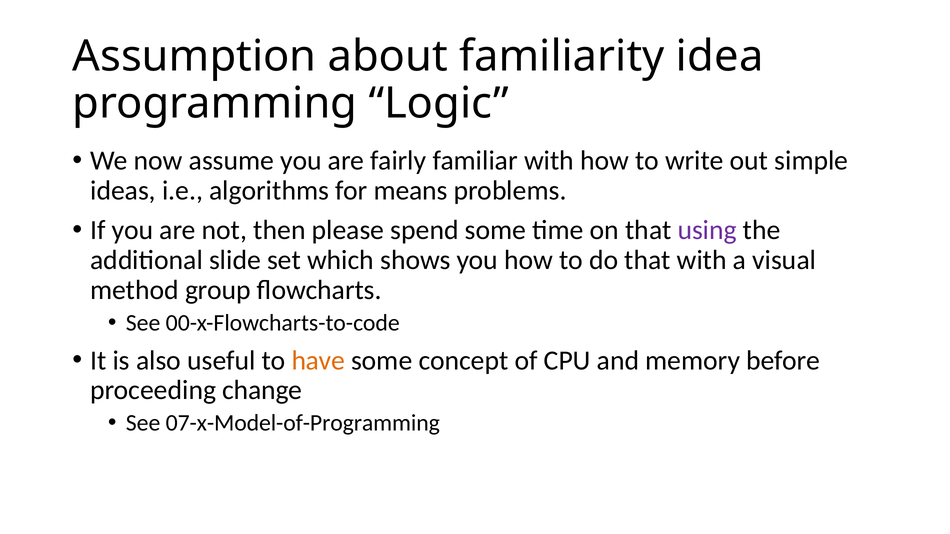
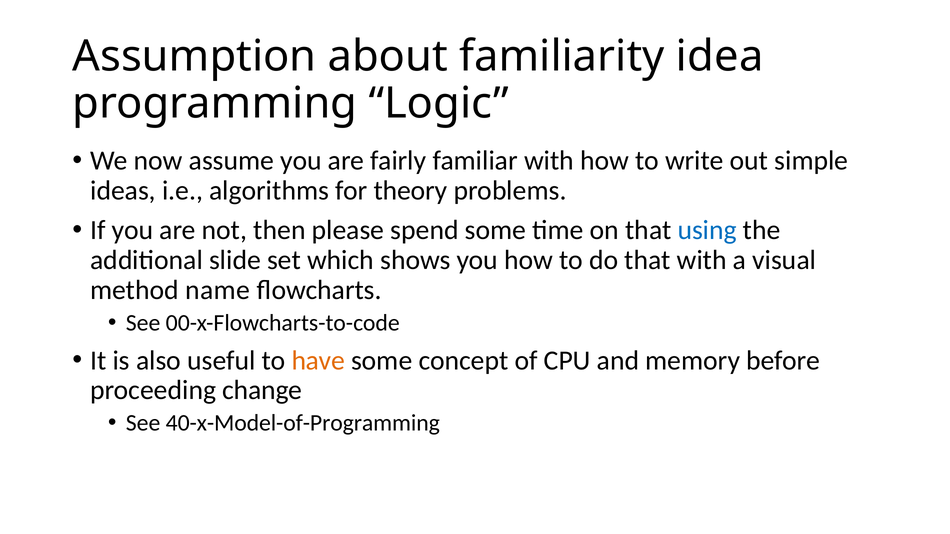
means: means -> theory (411, 191)
using colour: purple -> blue (707, 230)
group: group -> name (218, 290)
07-x-Model-of-Programming: 07-x-Model-of-Programming -> 40-x-Model-of-Programming (303, 423)
